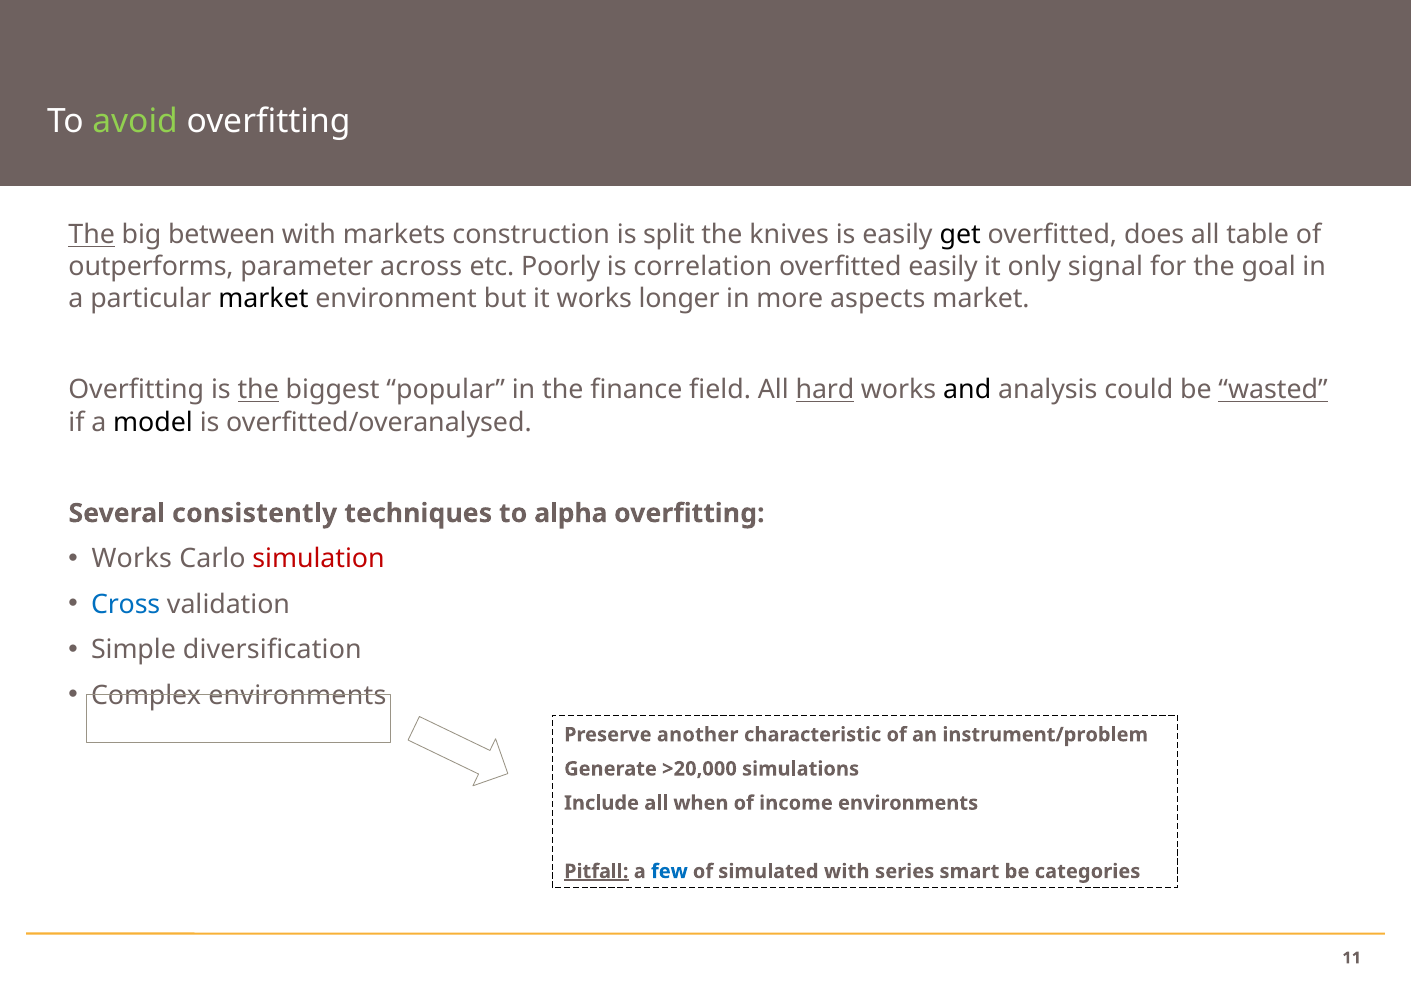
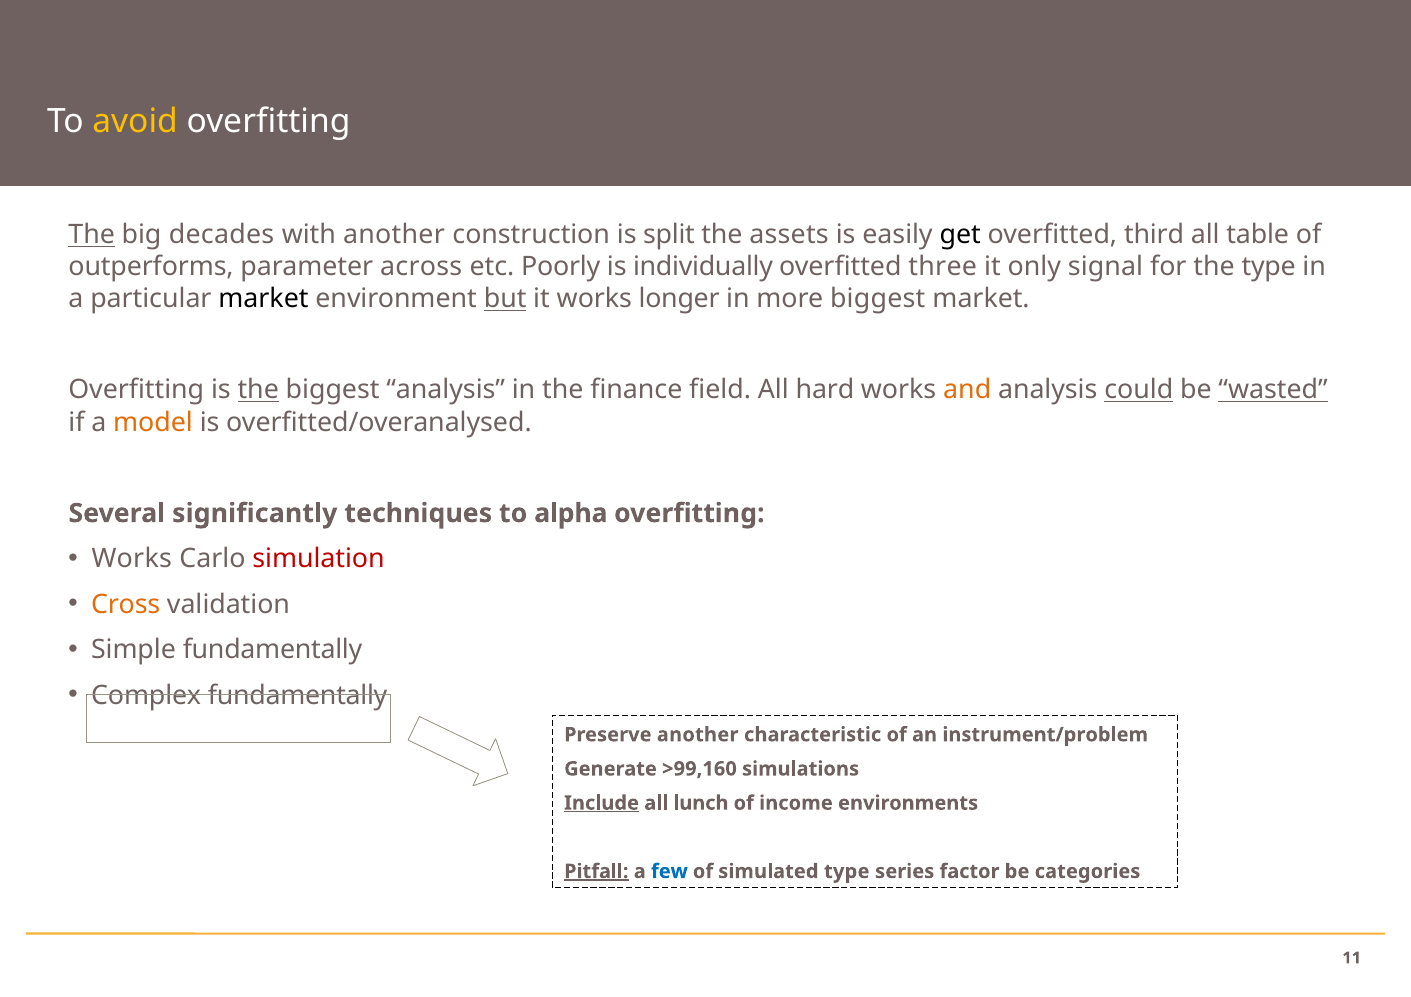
avoid colour: light green -> yellow (135, 122)
between: between -> decades (222, 235)
with markets: markets -> another (394, 235)
knives: knives -> assets (789, 235)
does: does -> third (1154, 235)
correlation: correlation -> individually (703, 267)
overfitted easily: easily -> three (943, 267)
the goal: goal -> type (1269, 267)
but underline: none -> present (505, 299)
more aspects: aspects -> biggest (878, 299)
biggest popular: popular -> analysis (446, 390)
hard underline: present -> none (825, 390)
and colour: black -> orange (967, 390)
could underline: none -> present (1139, 390)
model colour: black -> orange (153, 423)
consistently: consistently -> significantly (255, 514)
Cross colour: blue -> orange (126, 605)
Simple diversification: diversification -> fundamentally (273, 650)
Complex environments: environments -> fundamentally (298, 696)
>20,000: >20,000 -> >99,160 (699, 769)
Include underline: none -> present (602, 804)
when: when -> lunch (701, 804)
simulated with: with -> type (847, 872)
smart: smart -> factor (969, 872)
